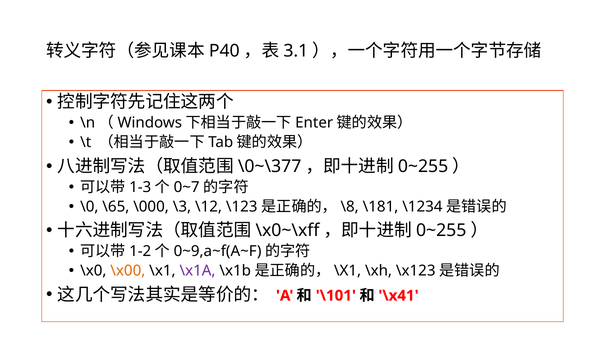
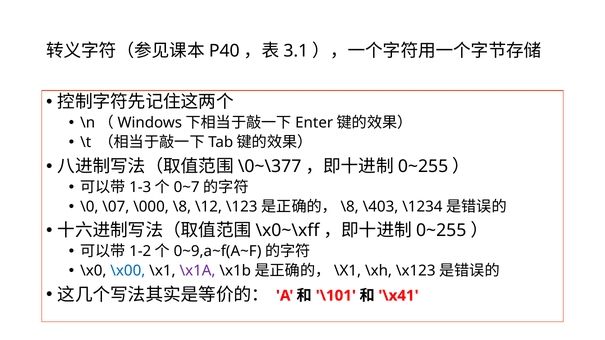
\65: \65 -> \07 (116, 207)
\000 \3: \3 -> \8 (182, 207)
\181: \181 -> \403 (381, 207)
\x00 colour: orange -> blue (128, 271)
